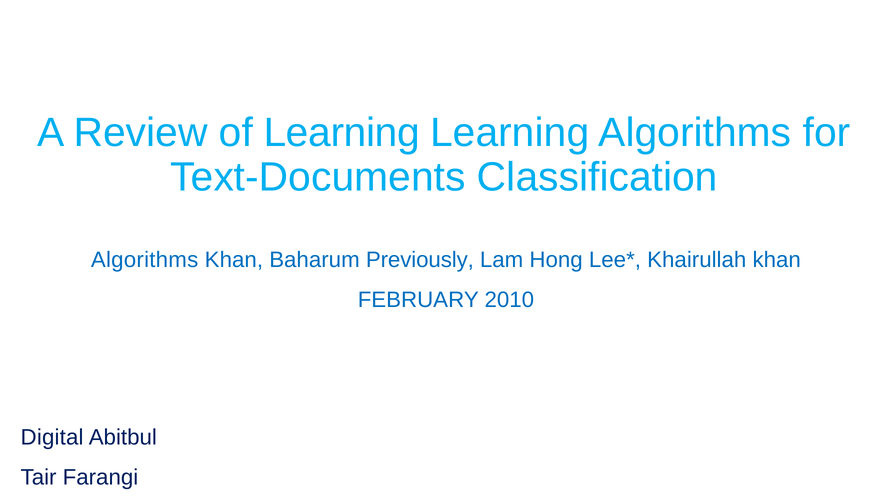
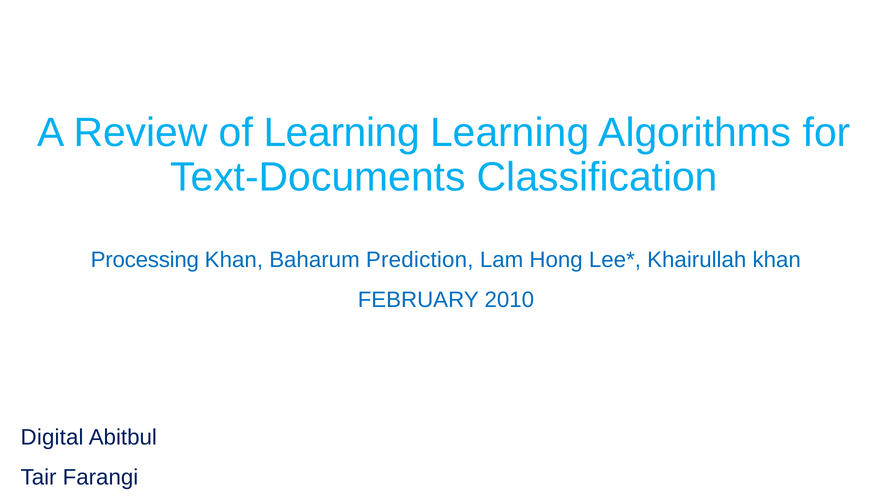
Algorithms: Algorithms -> Processing (145, 260)
Previously: Previously -> Prediction (420, 260)
